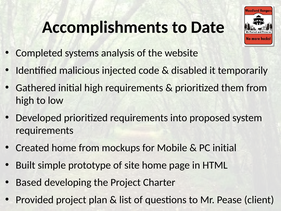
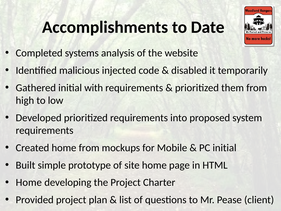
initial high: high -> with (94, 88)
Based: Based -> Home (29, 182)
